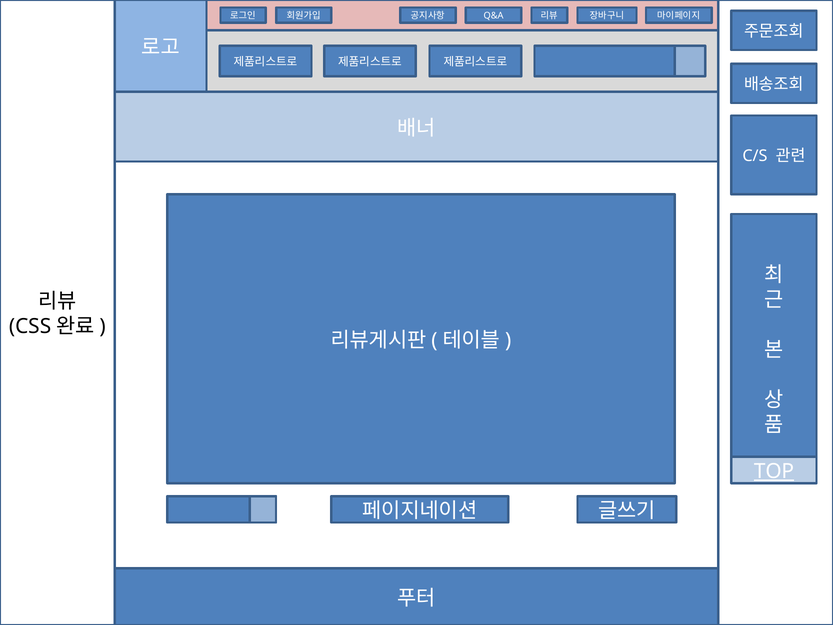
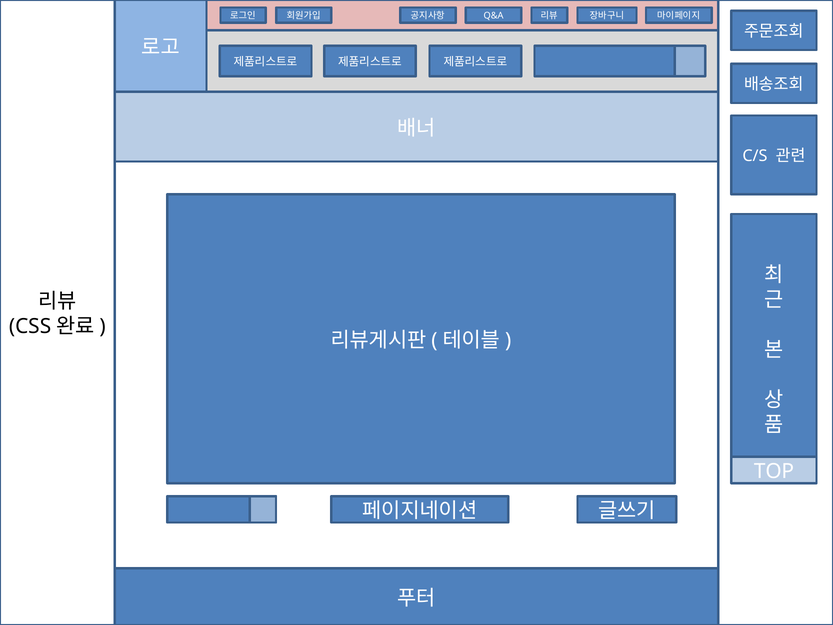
TOP underline: present -> none (774, 471)
